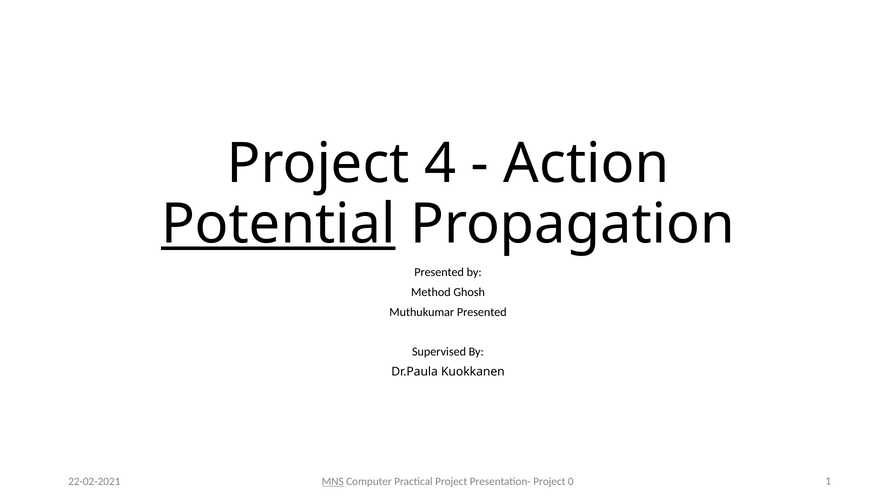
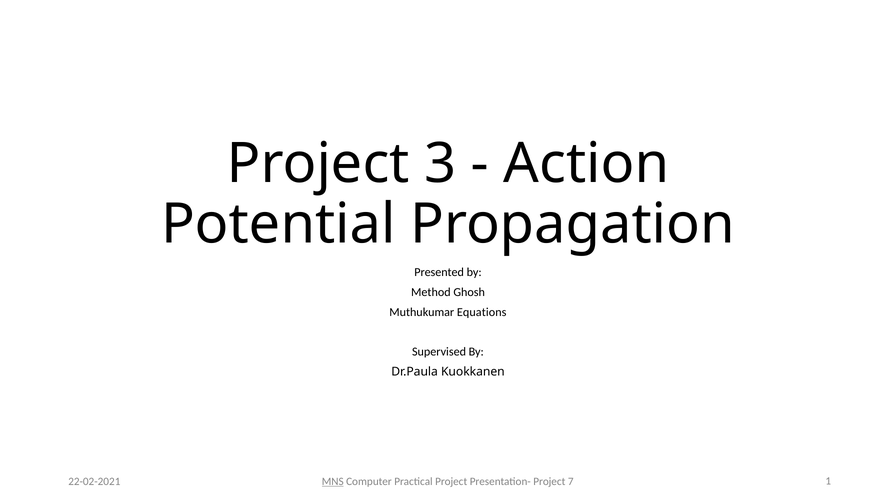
4: 4 -> 3 (440, 164)
Potential underline: present -> none (278, 224)
Muthukumar Presented: Presented -> Equations (482, 312)
0: 0 -> 7 (571, 481)
